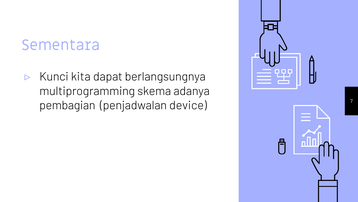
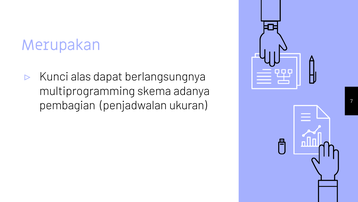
Sementara: Sementara -> Merupakan (61, 45)
kita: kita -> alas (81, 76)
device: device -> ukuran (188, 105)
